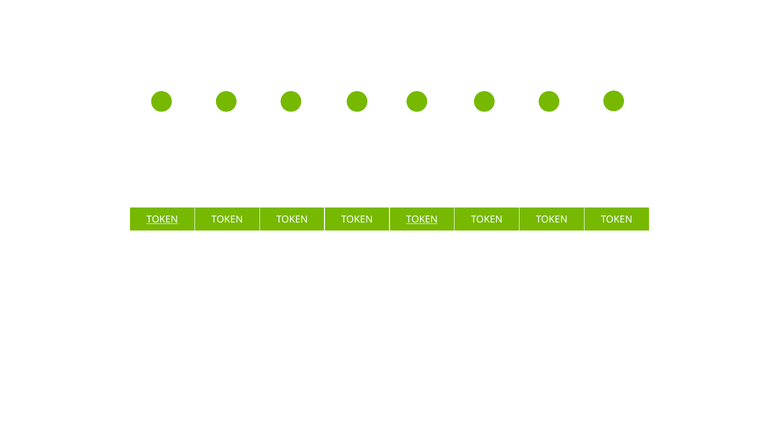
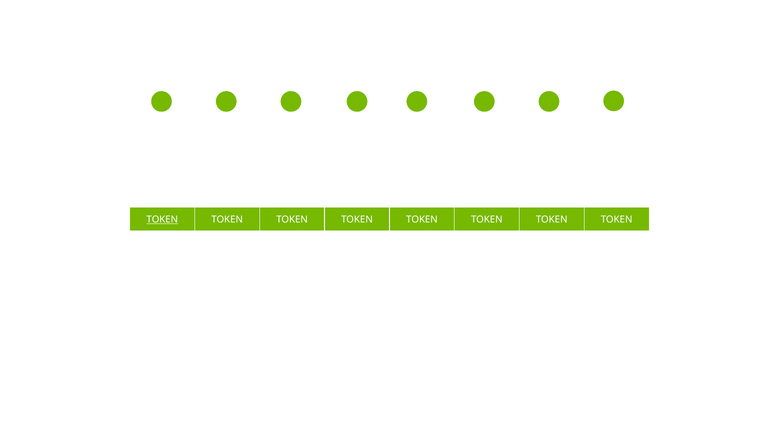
TOKEN underline: present -> none (422, 220)
